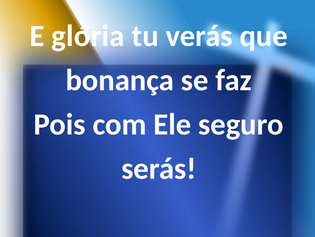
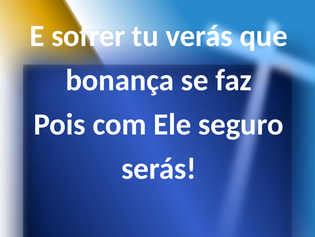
glória: glória -> sofrer (88, 36)
